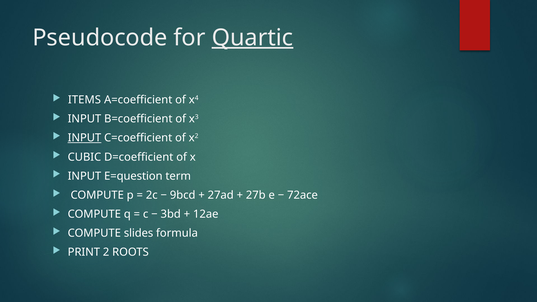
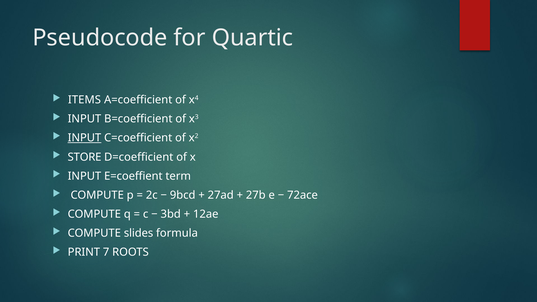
Quartic underline: present -> none (252, 38)
CUBIC: CUBIC -> STORE (85, 157)
E=question: E=question -> E=coeffient (133, 176)
2: 2 -> 7 (106, 252)
